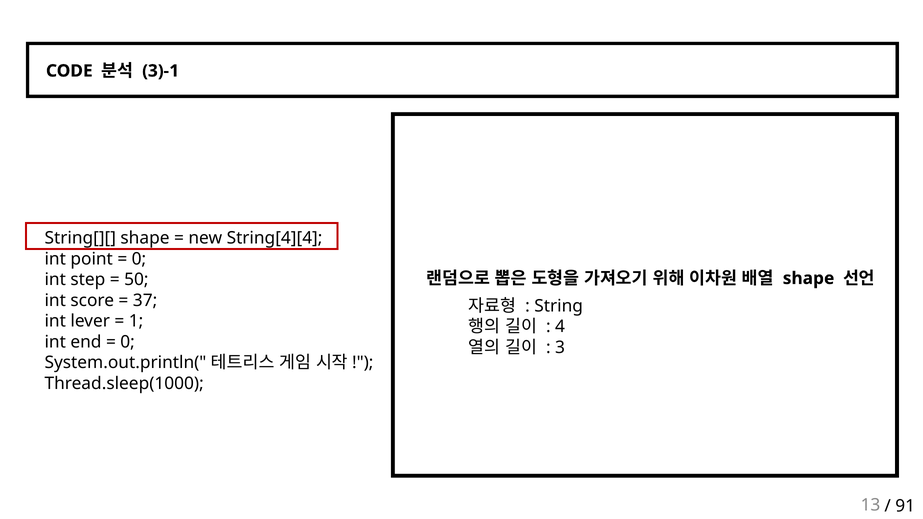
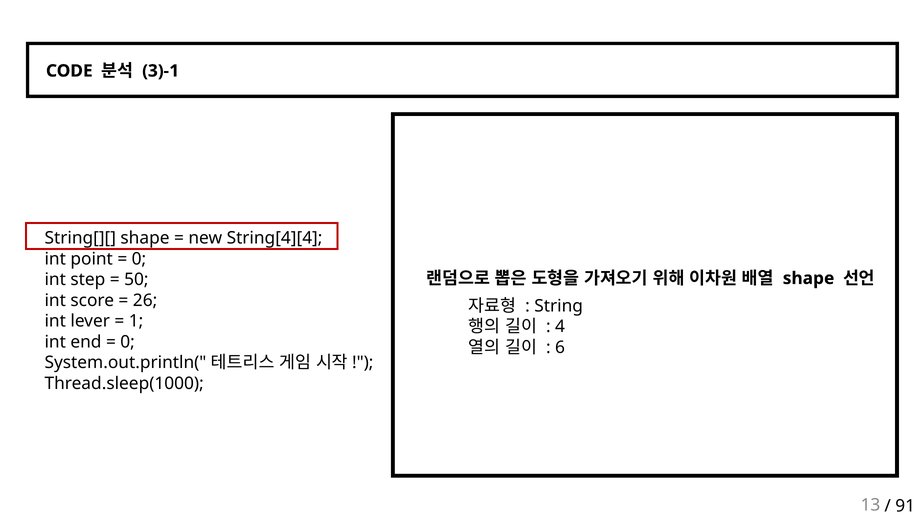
37: 37 -> 26 (145, 301)
3: 3 -> 6 (560, 347)
